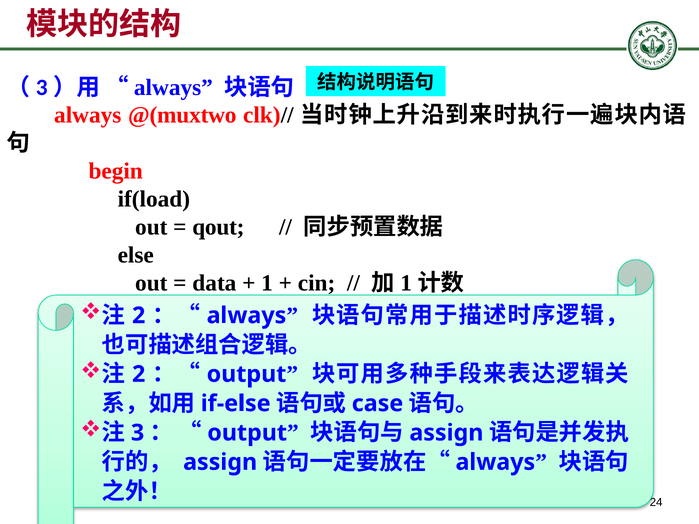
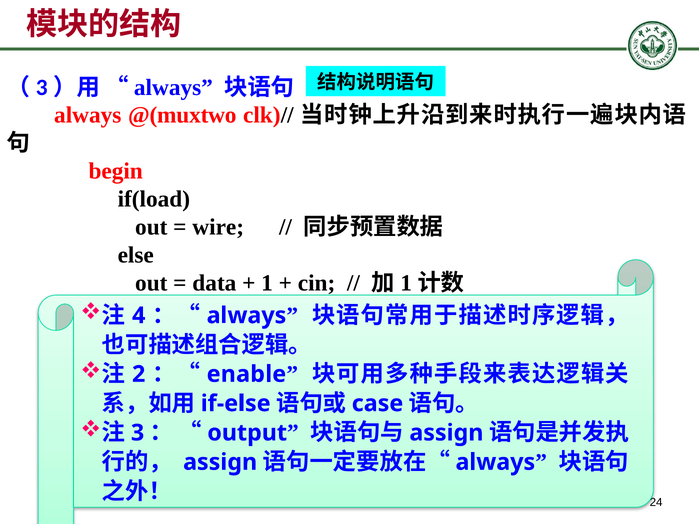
qout: qout -> wire (218, 227)
2: 2 -> 4 (139, 316)
output: output -> enable (246, 374)
